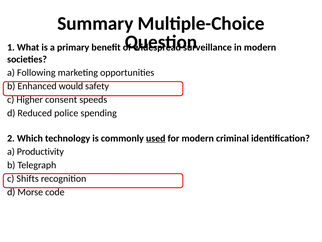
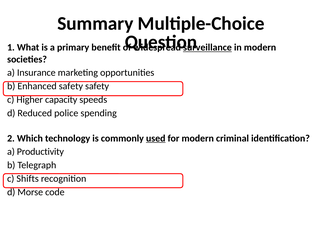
surveillance underline: none -> present (207, 47)
Following: Following -> Insurance (36, 73)
Enhanced would: would -> safety (71, 86)
consent: consent -> capacity (61, 99)
